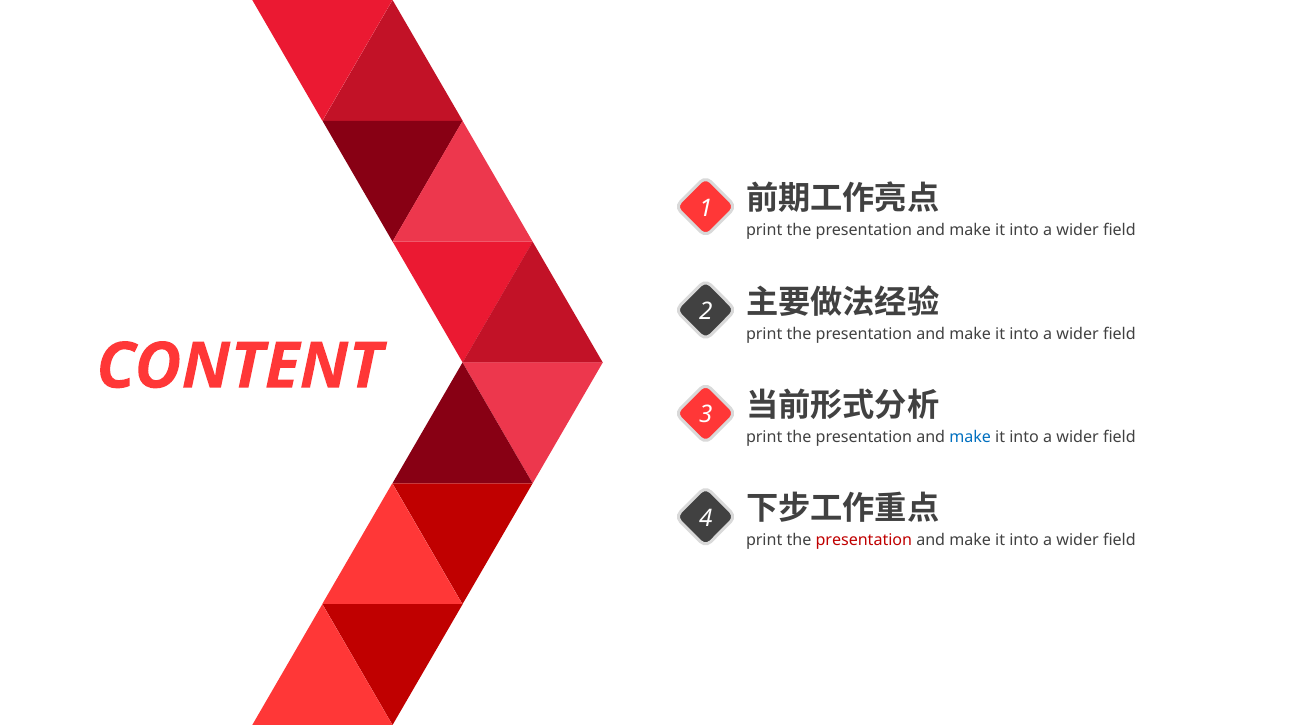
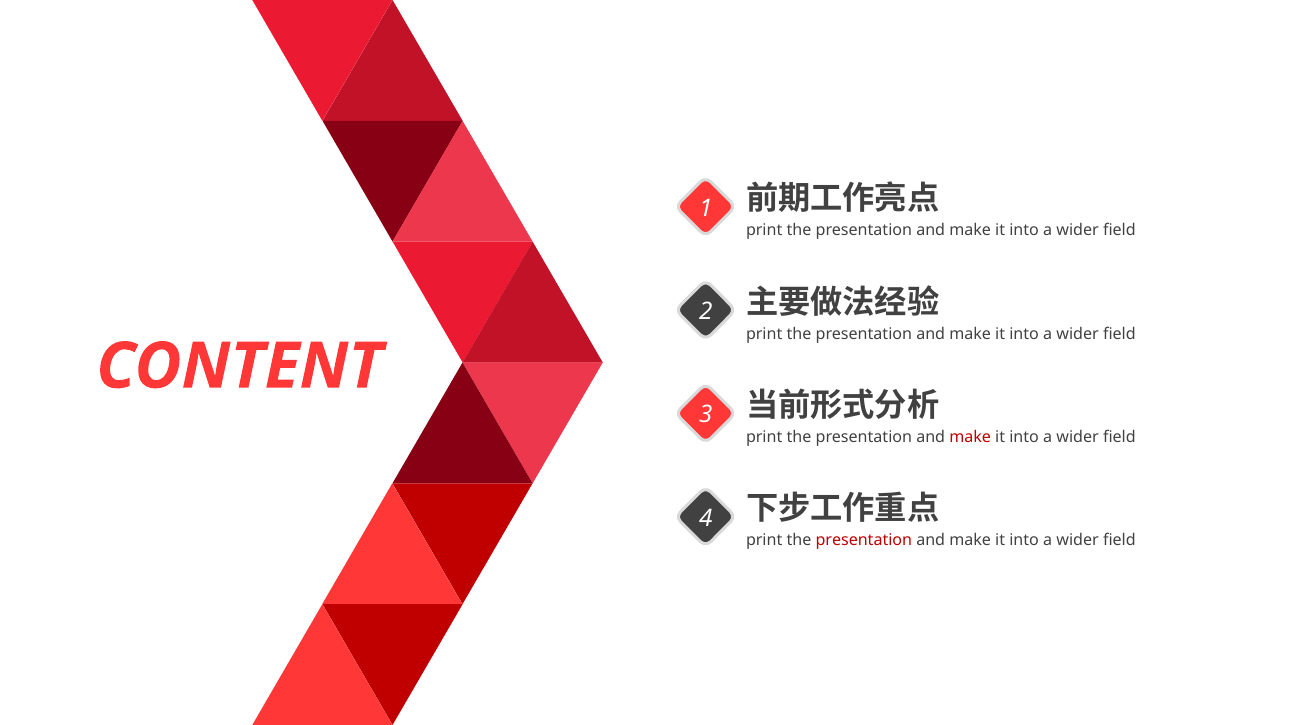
make colour: blue -> red (970, 437)
